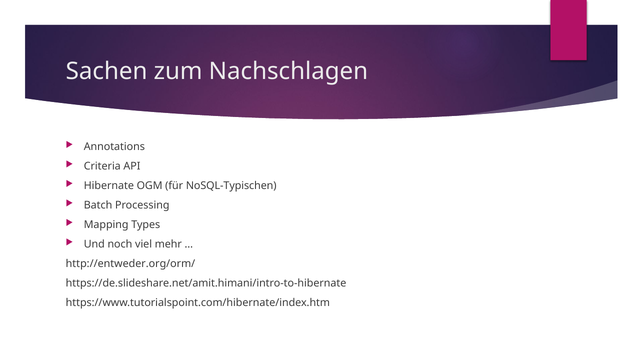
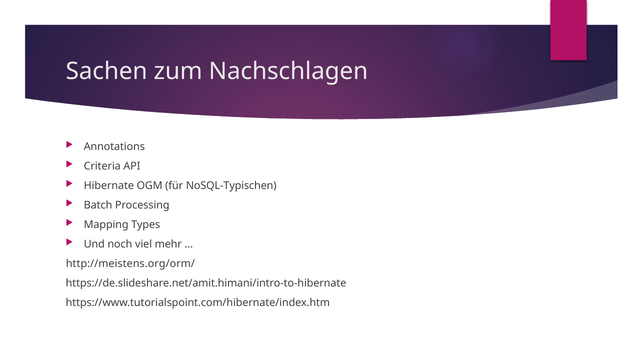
http://entweder.org/orm/: http://entweder.org/orm/ -> http://meistens.org/orm/ (130, 264)
